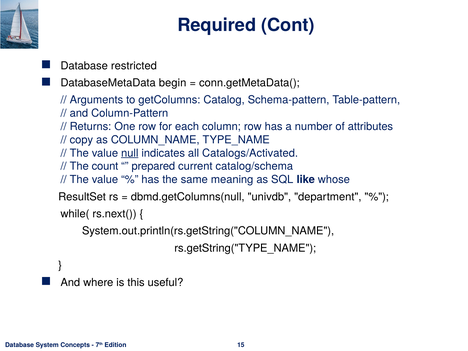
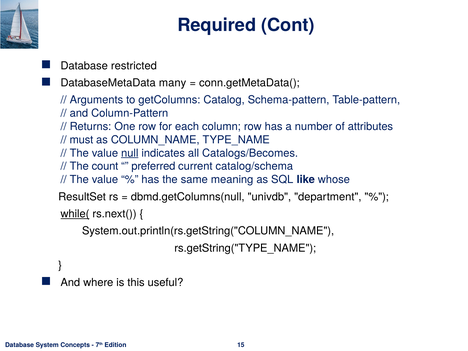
begin: begin -> many (173, 83)
copy: copy -> must (81, 140)
Catalogs/Activated: Catalogs/Activated -> Catalogs/Becomes (250, 153)
prepared: prepared -> preferred (153, 166)
while( underline: none -> present (75, 214)
